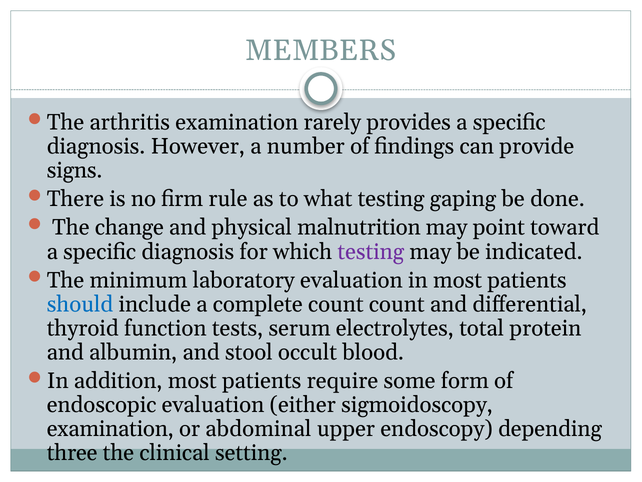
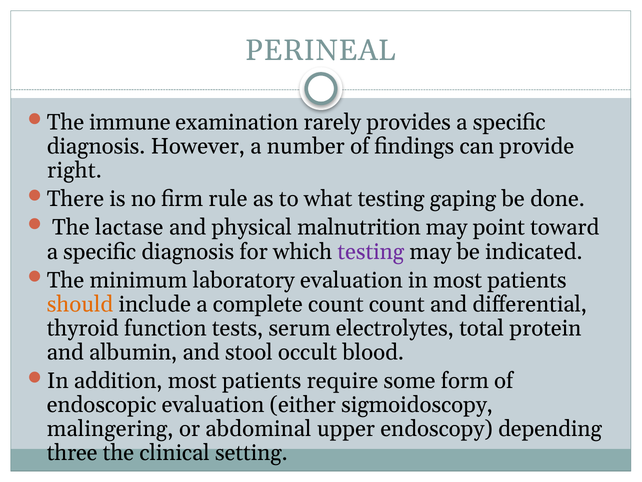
MEMBERS: MEMBERS -> PERINEAL (321, 50)
arthritis: arthritis -> immune (130, 122)
signs: signs -> right (74, 170)
change: change -> lactase (129, 227)
should colour: blue -> orange (80, 304)
examination: examination -> malingering (110, 429)
